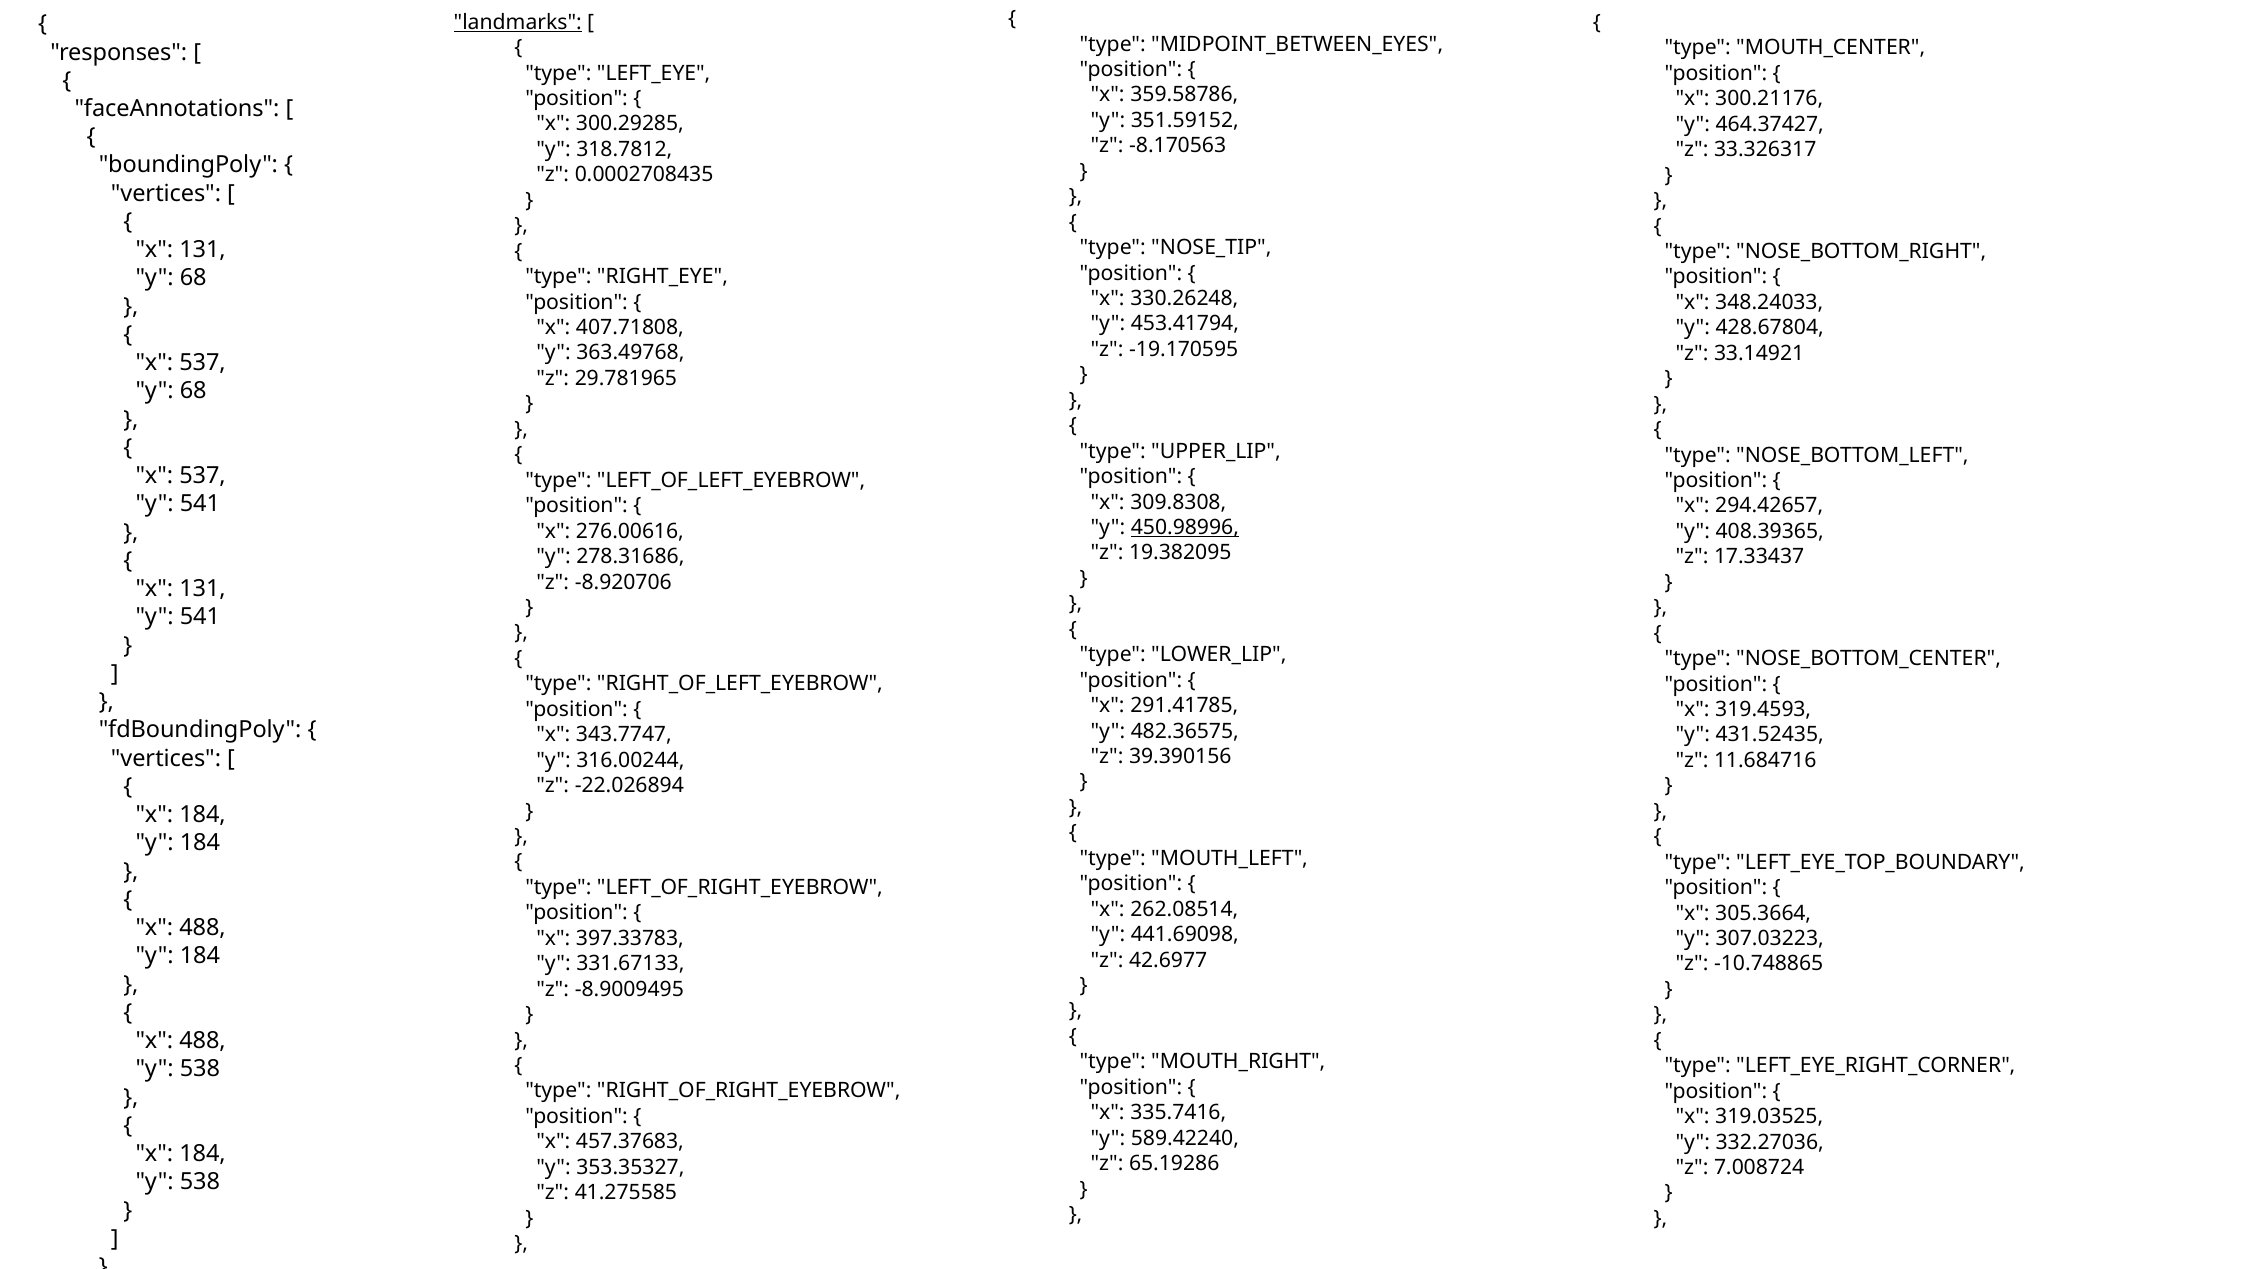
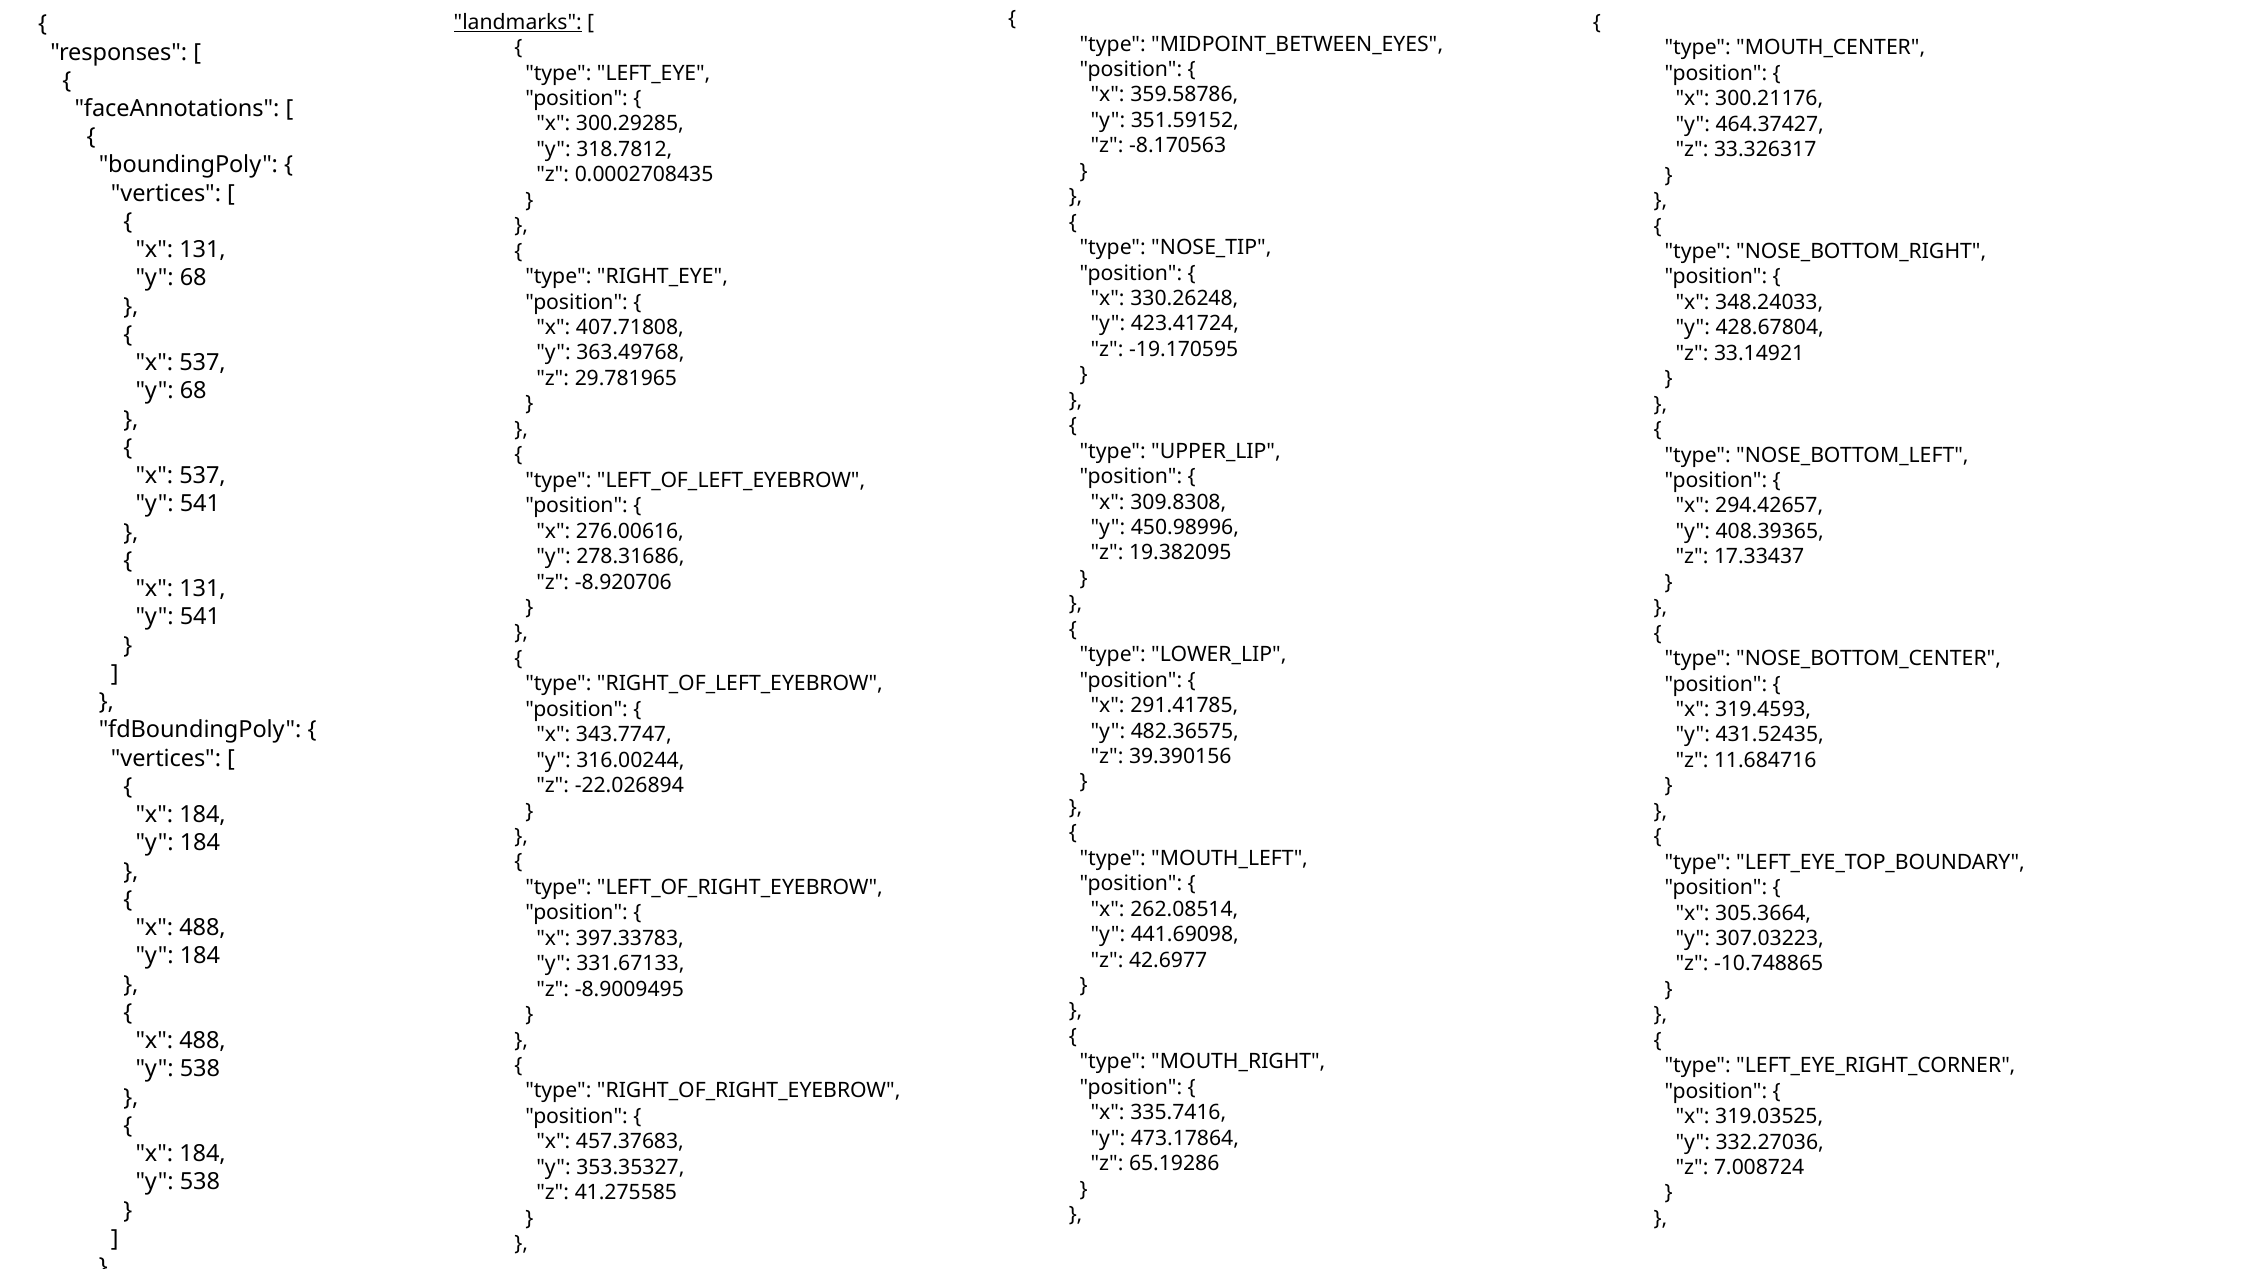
453.41794: 453.41794 -> 423.41724 (1185, 324)
450.98996 underline: present -> none (1185, 528)
589.42240: 589.42240 -> 473.17864 (1185, 1139)
